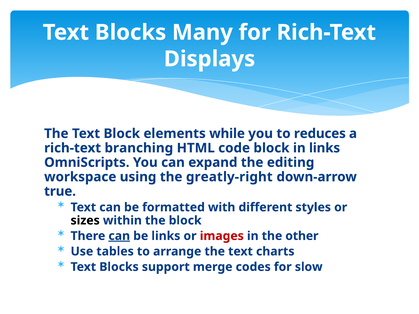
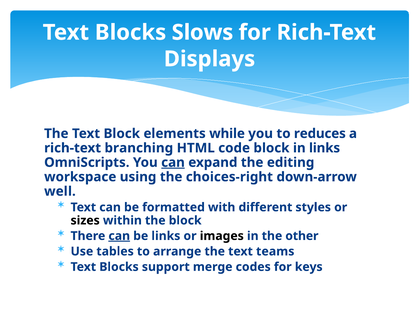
Many: Many -> Slows (202, 32)
can underline: none -> present (173, 163)
greatly-right: greatly-right -> choices-right (229, 177)
true: true -> well (60, 191)
images colour: red -> black (222, 236)
charts: charts -> teams (275, 252)
slow: slow -> keys (309, 267)
